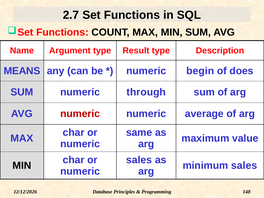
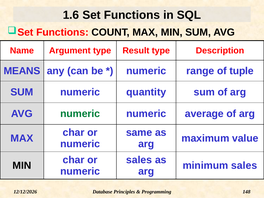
2.7: 2.7 -> 1.6 (71, 15)
begin: begin -> range (200, 71)
does: does -> tuple (242, 71)
through: through -> quantity (146, 92)
numeric colour: red -> green (80, 114)
